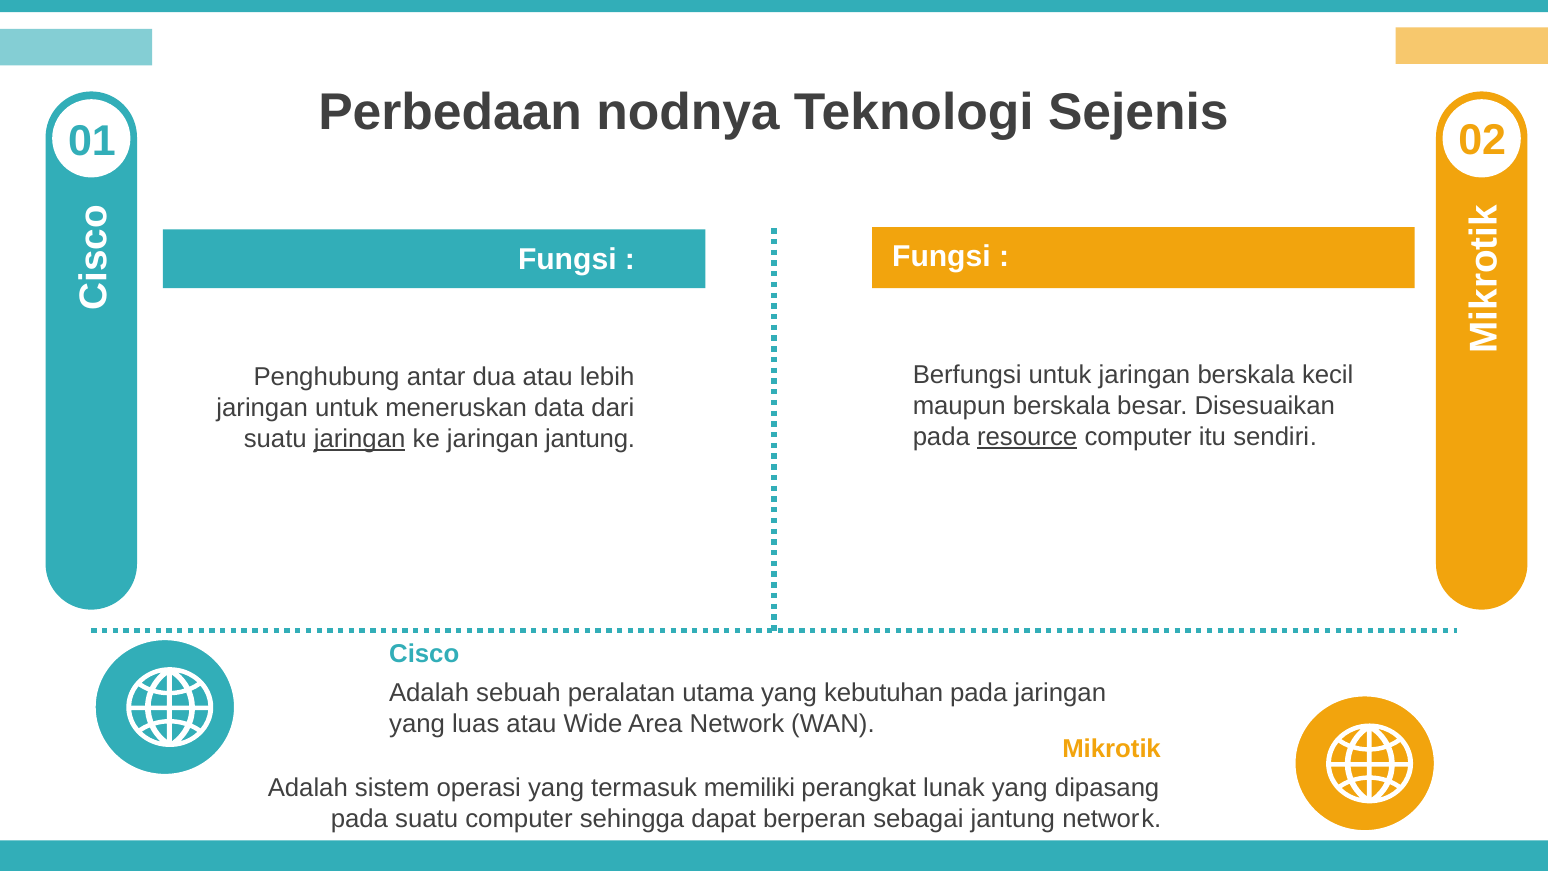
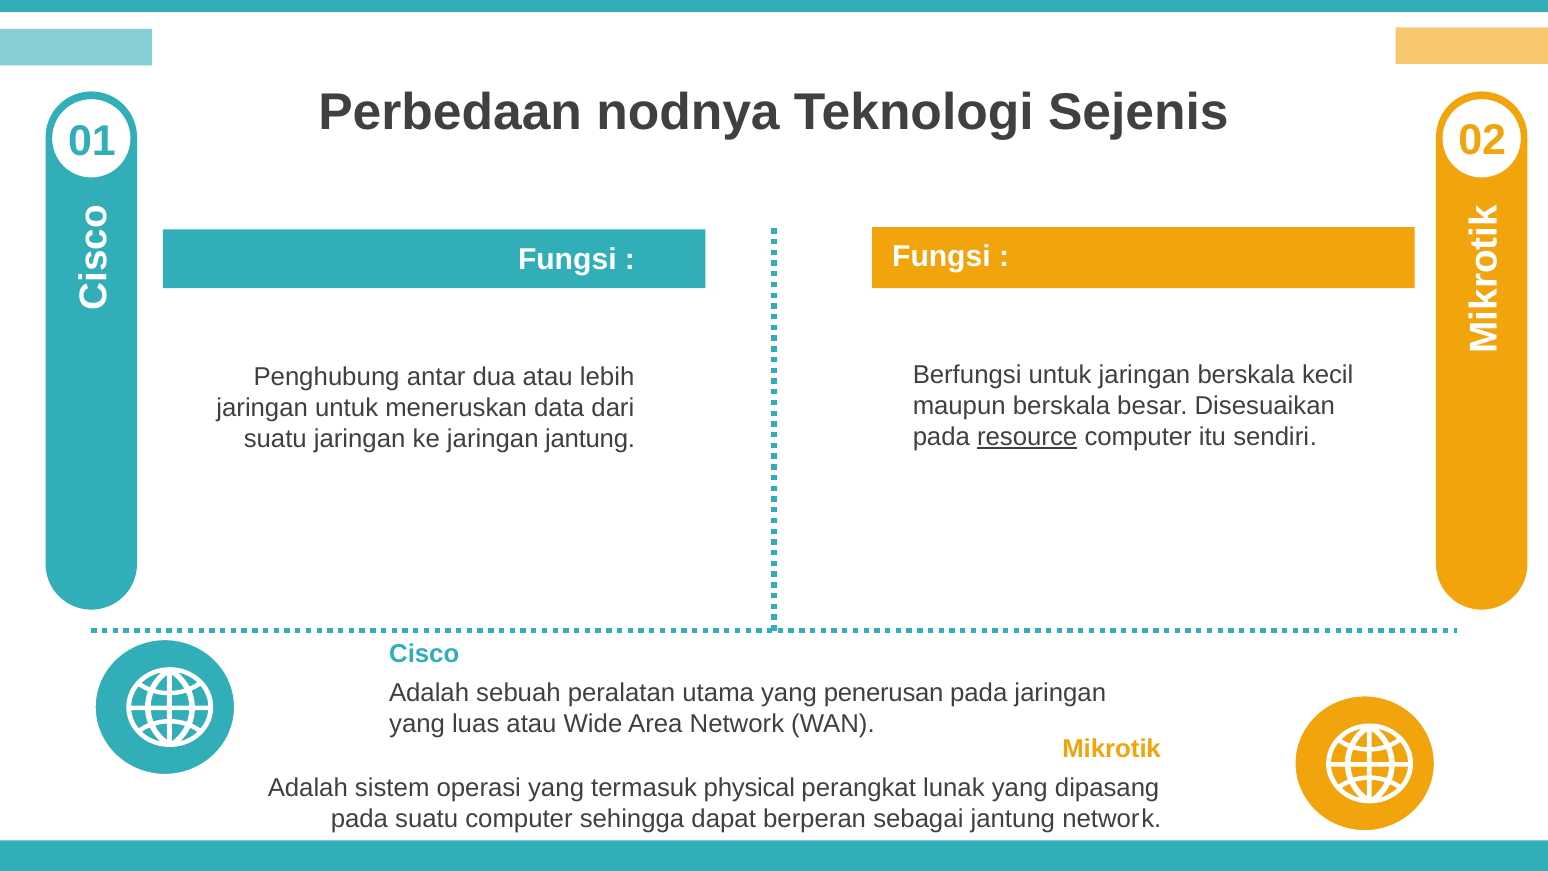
jaringan underline: present -> none (360, 439)
kebutuhan: kebutuhan -> penerusan (884, 693)
memiliki: memiliki -> physical (749, 788)
